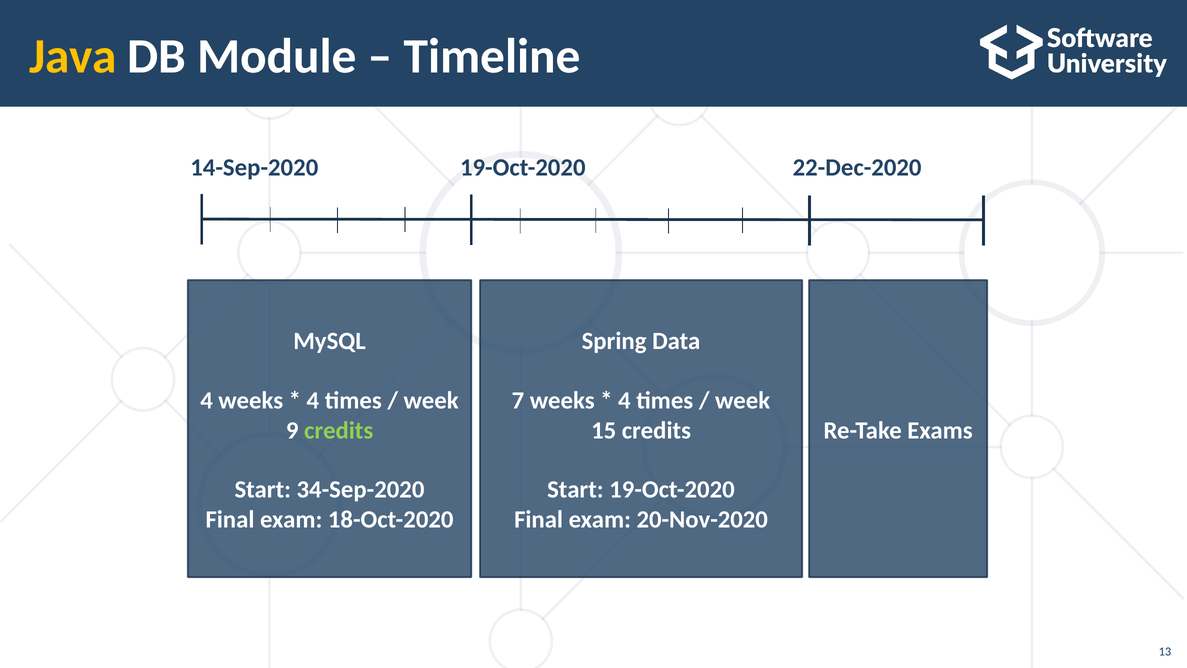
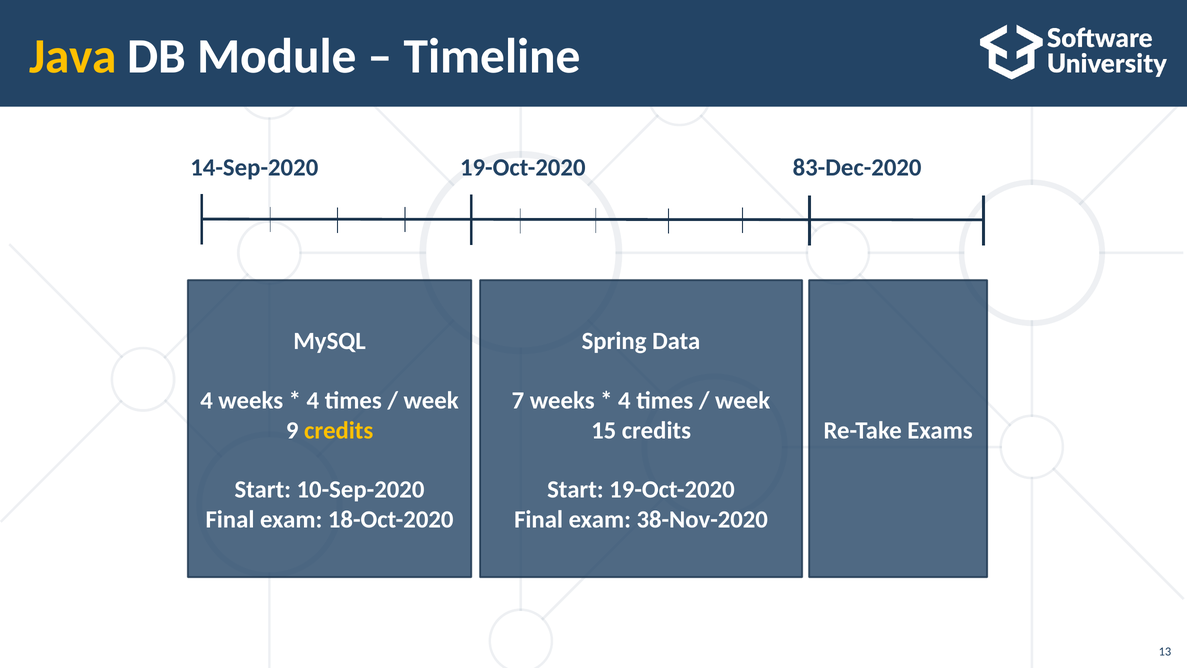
22-Dec-2020: 22-Dec-2020 -> 83-Dec-2020 (857, 167)
credits colour: light green -> yellow (339, 430)
34-Sep-2020: 34-Sep-2020 -> 10-Sep-2020 (360, 490)
20-Nov-2020: 20-Nov-2020 -> 38-Nov-2020 (702, 519)
